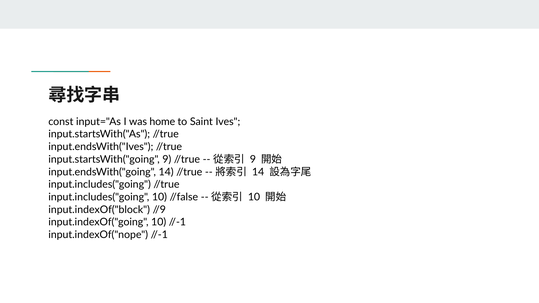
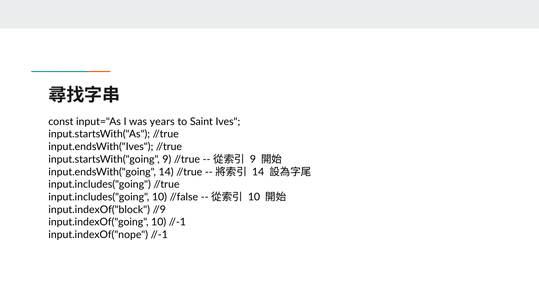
home: home -> years (162, 122)
